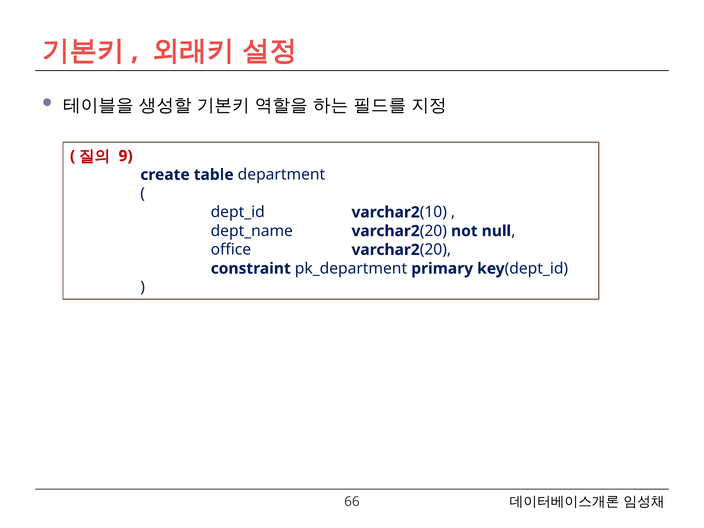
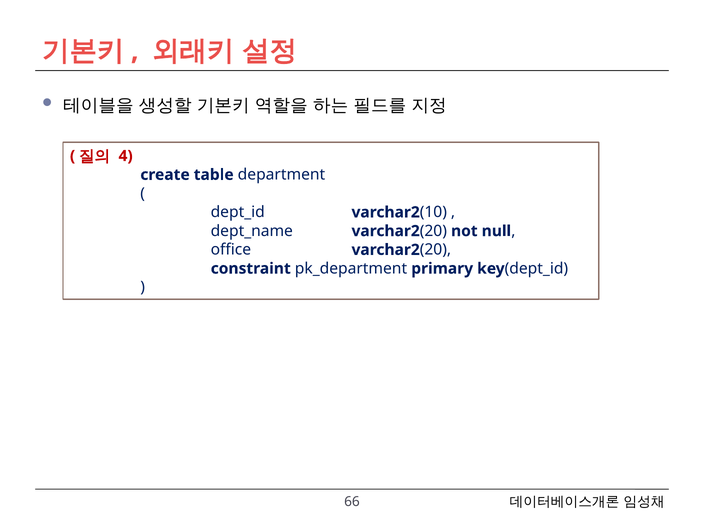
9: 9 -> 4 (126, 156)
